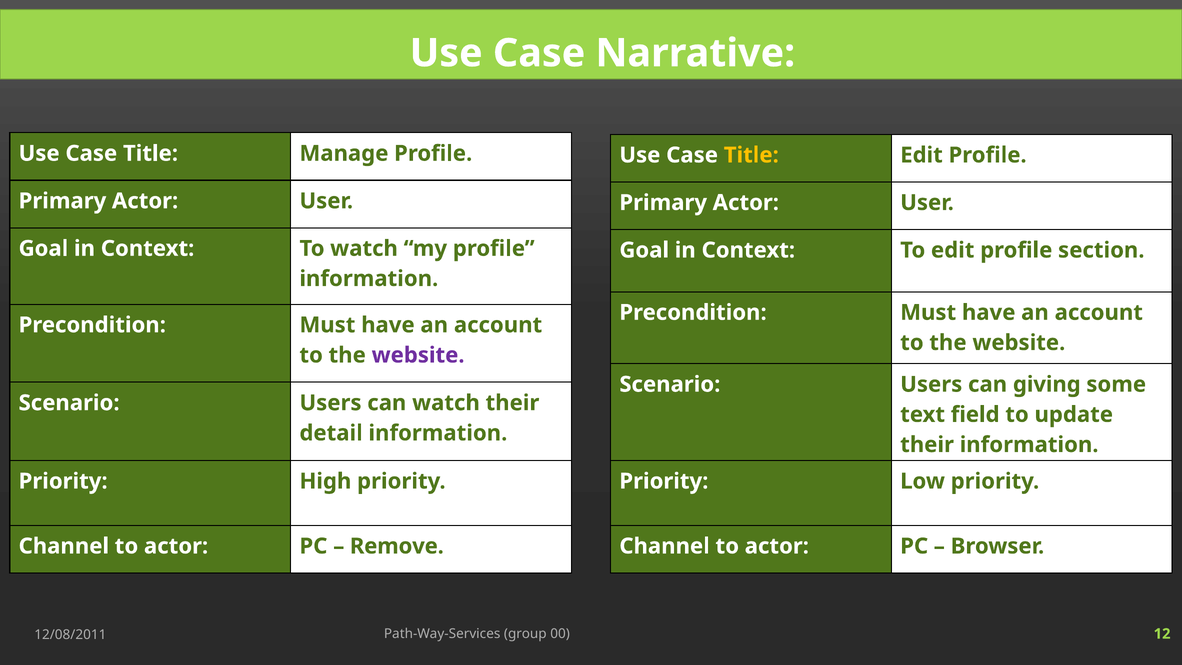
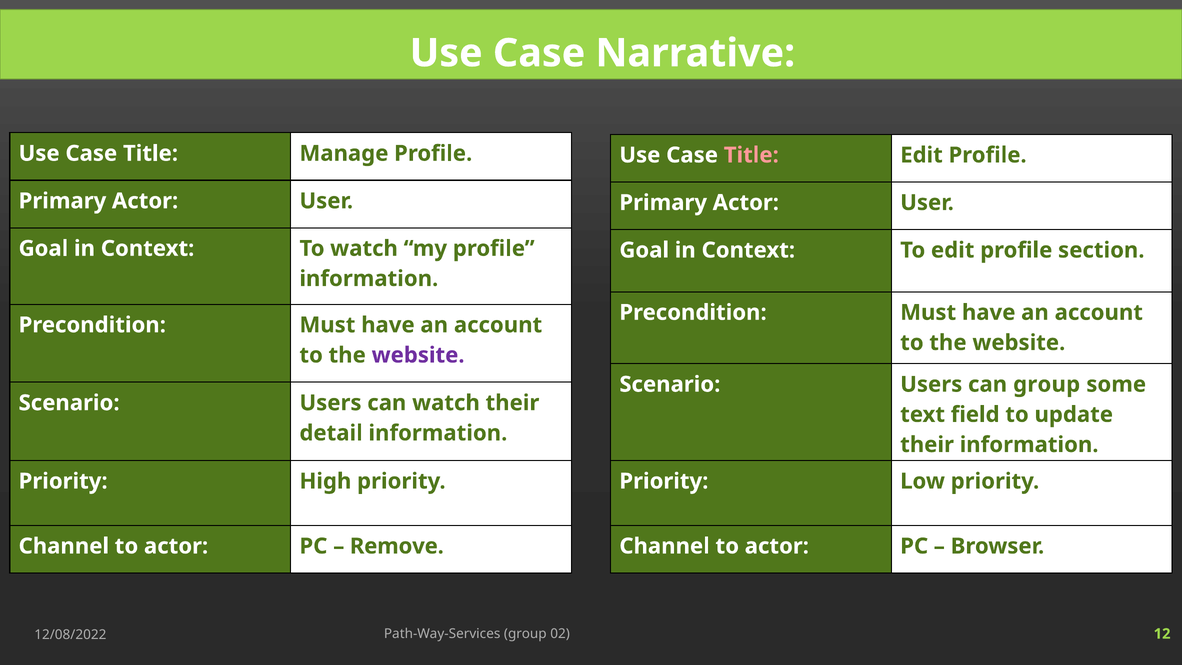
Title colour: yellow -> pink (751, 155)
can giving: giving -> group (1047, 384)
00: 00 -> 02 (560, 634)
12/08/2011: 12/08/2011 -> 12/08/2022 (70, 635)
